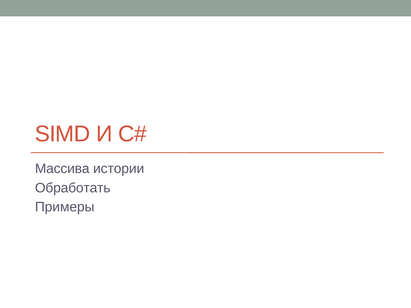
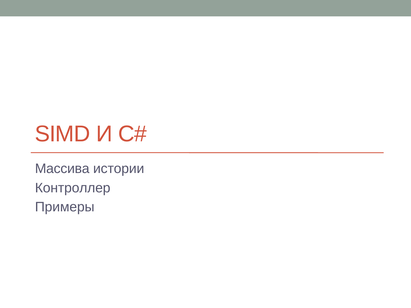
Обработать: Обработать -> Контроллер (73, 188)
